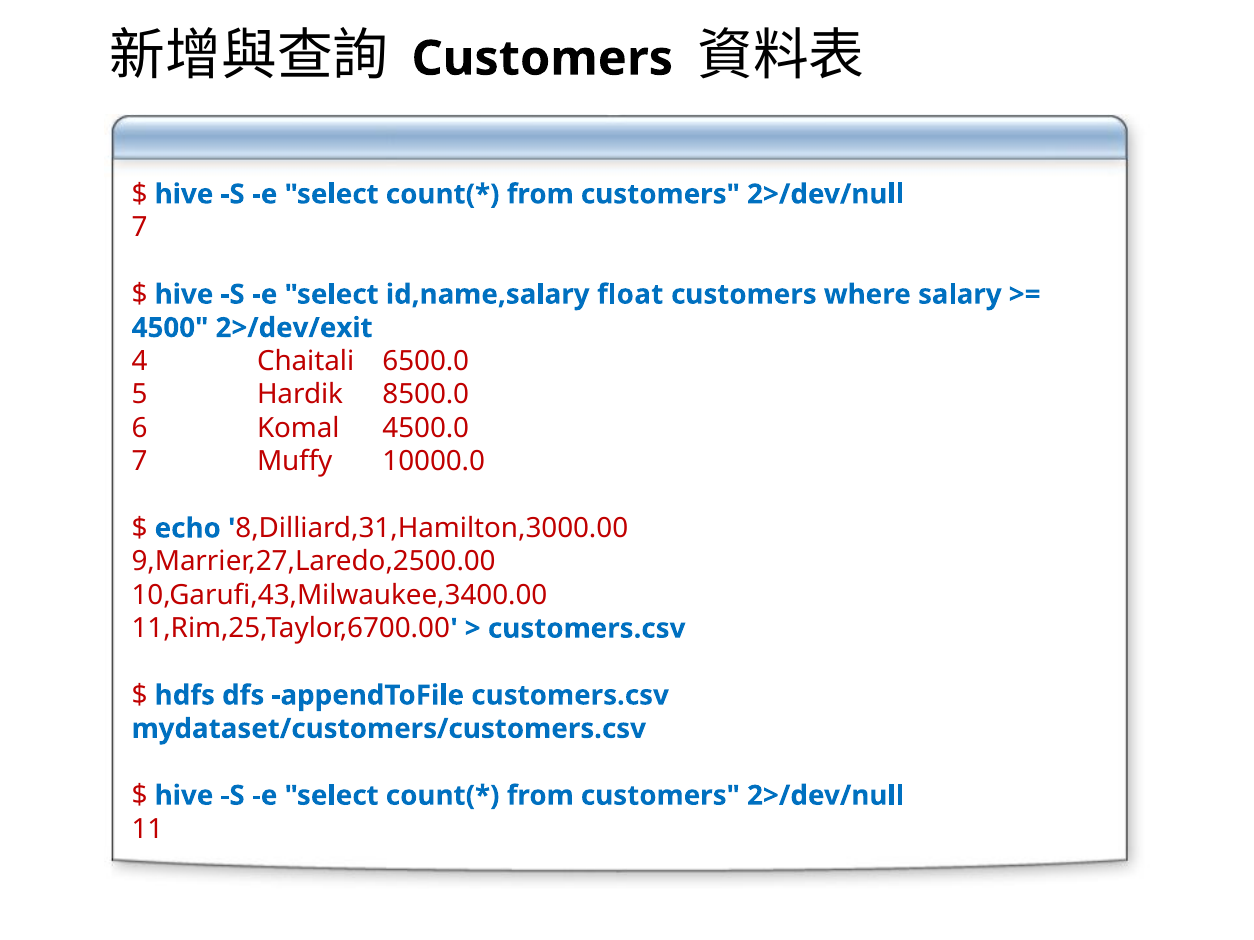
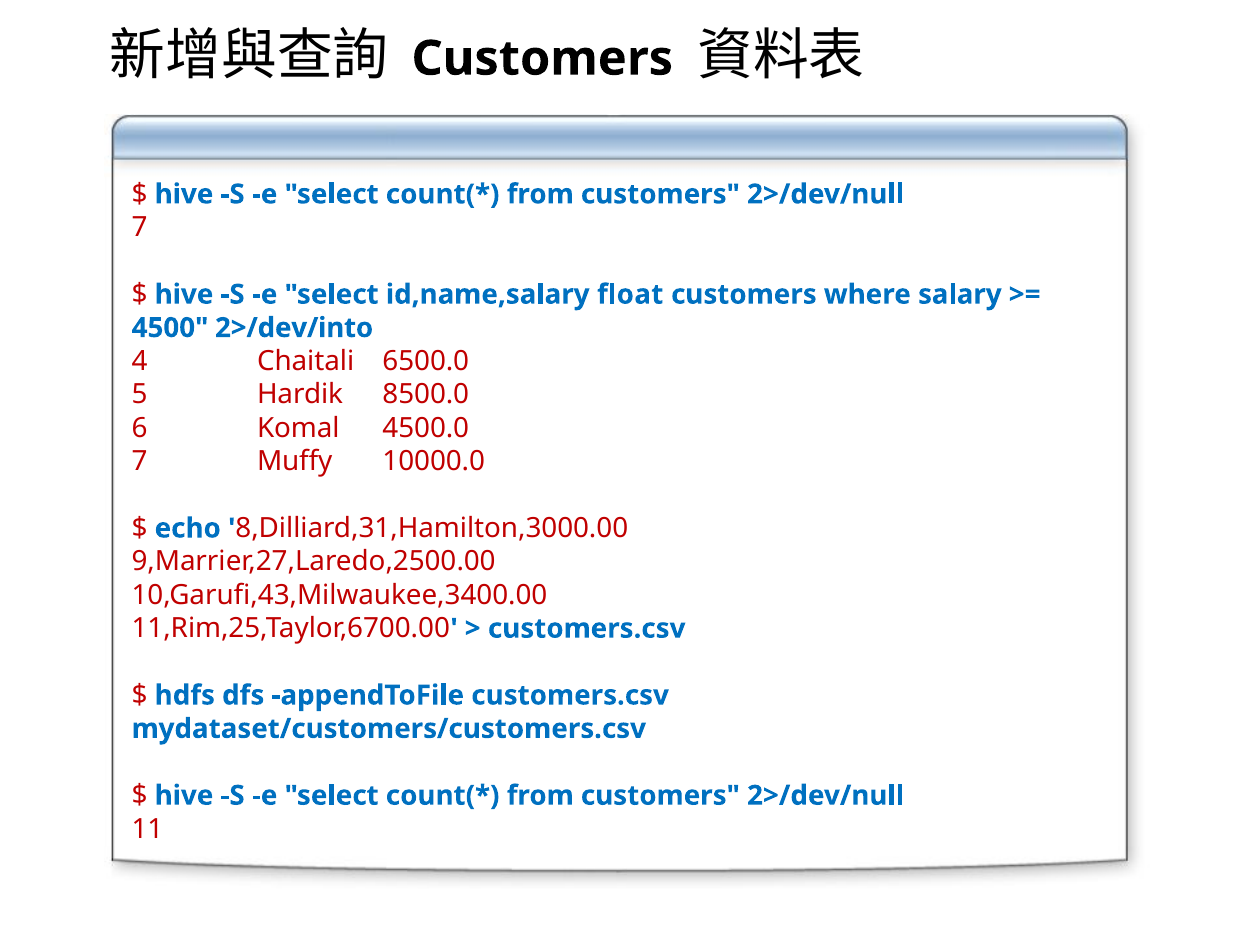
2>/dev/exit: 2>/dev/exit -> 2>/dev/into (294, 328)
